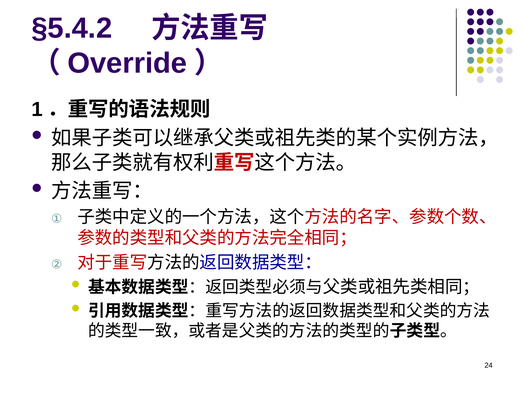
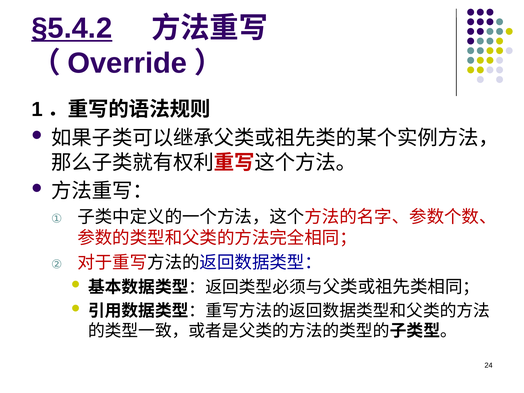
§5.4.2 underline: none -> present (72, 28)
